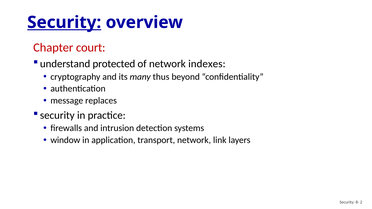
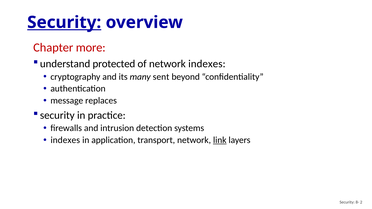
court: court -> more (91, 48)
thus: thus -> sent (161, 77)
window: window -> indexes (65, 140)
link underline: none -> present (220, 140)
